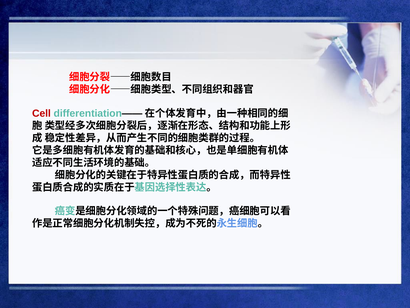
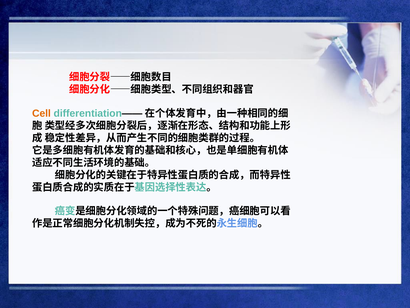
Cell colour: red -> orange (41, 113)
